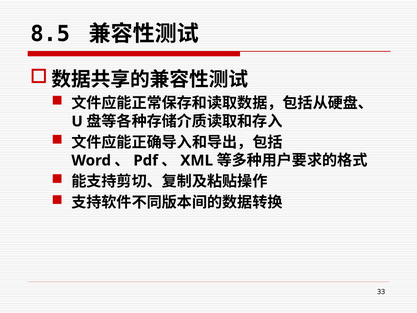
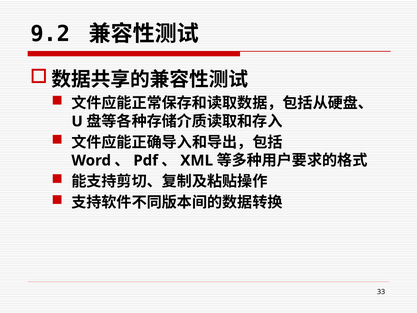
8.5: 8.5 -> 9.2 (50, 34)
